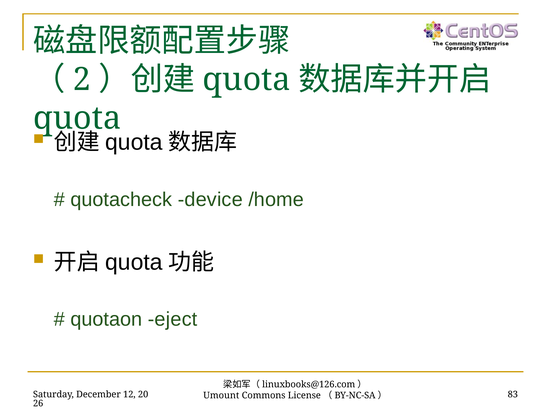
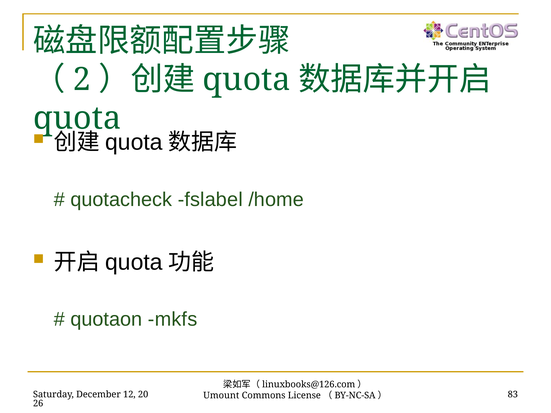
device: device -> fslabel (210, 200)
eject: eject -> mkfs (173, 320)
